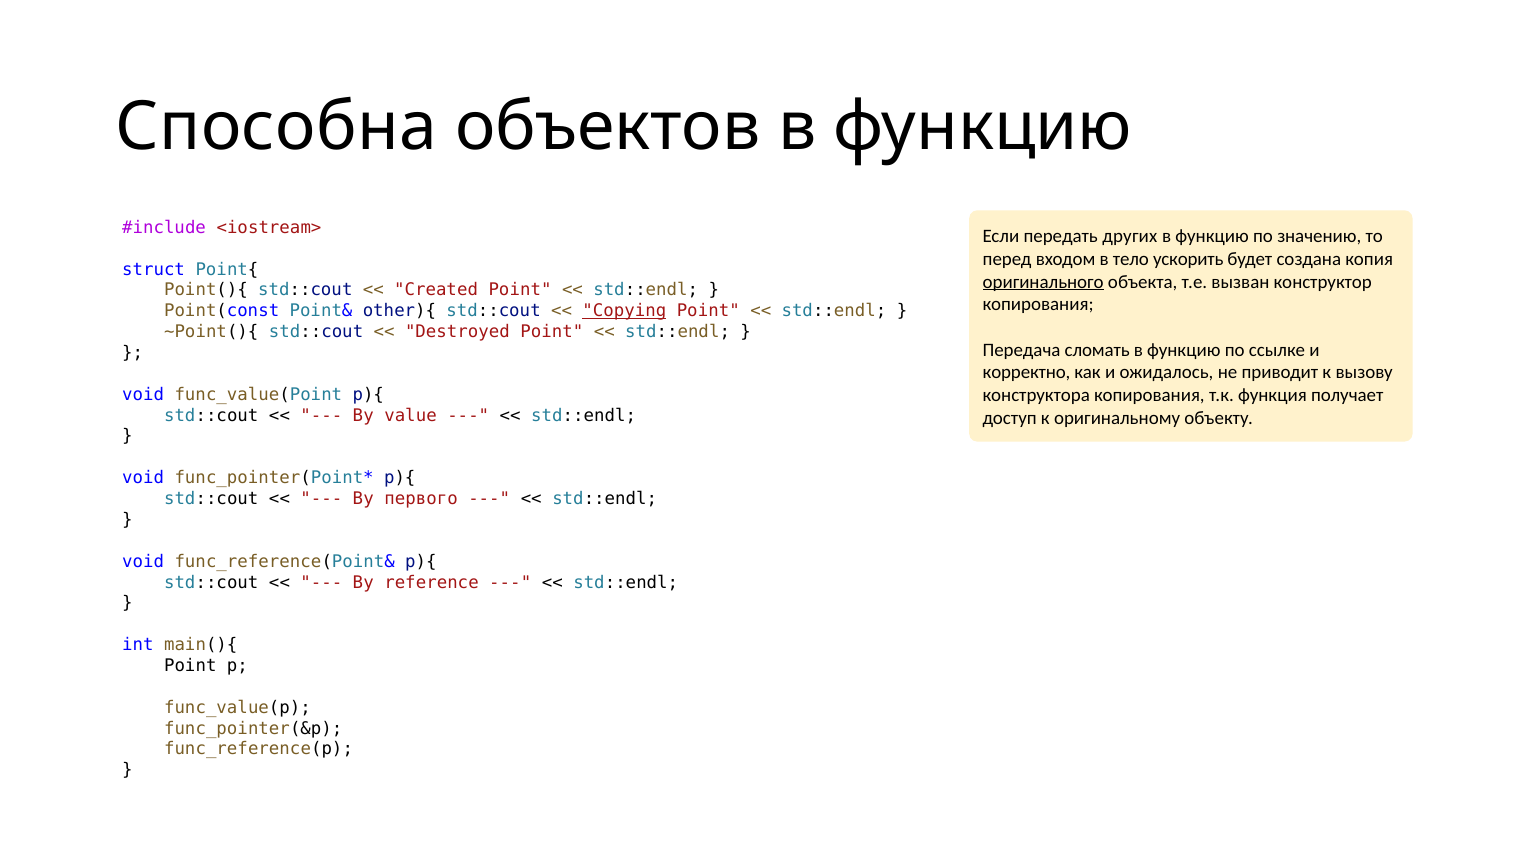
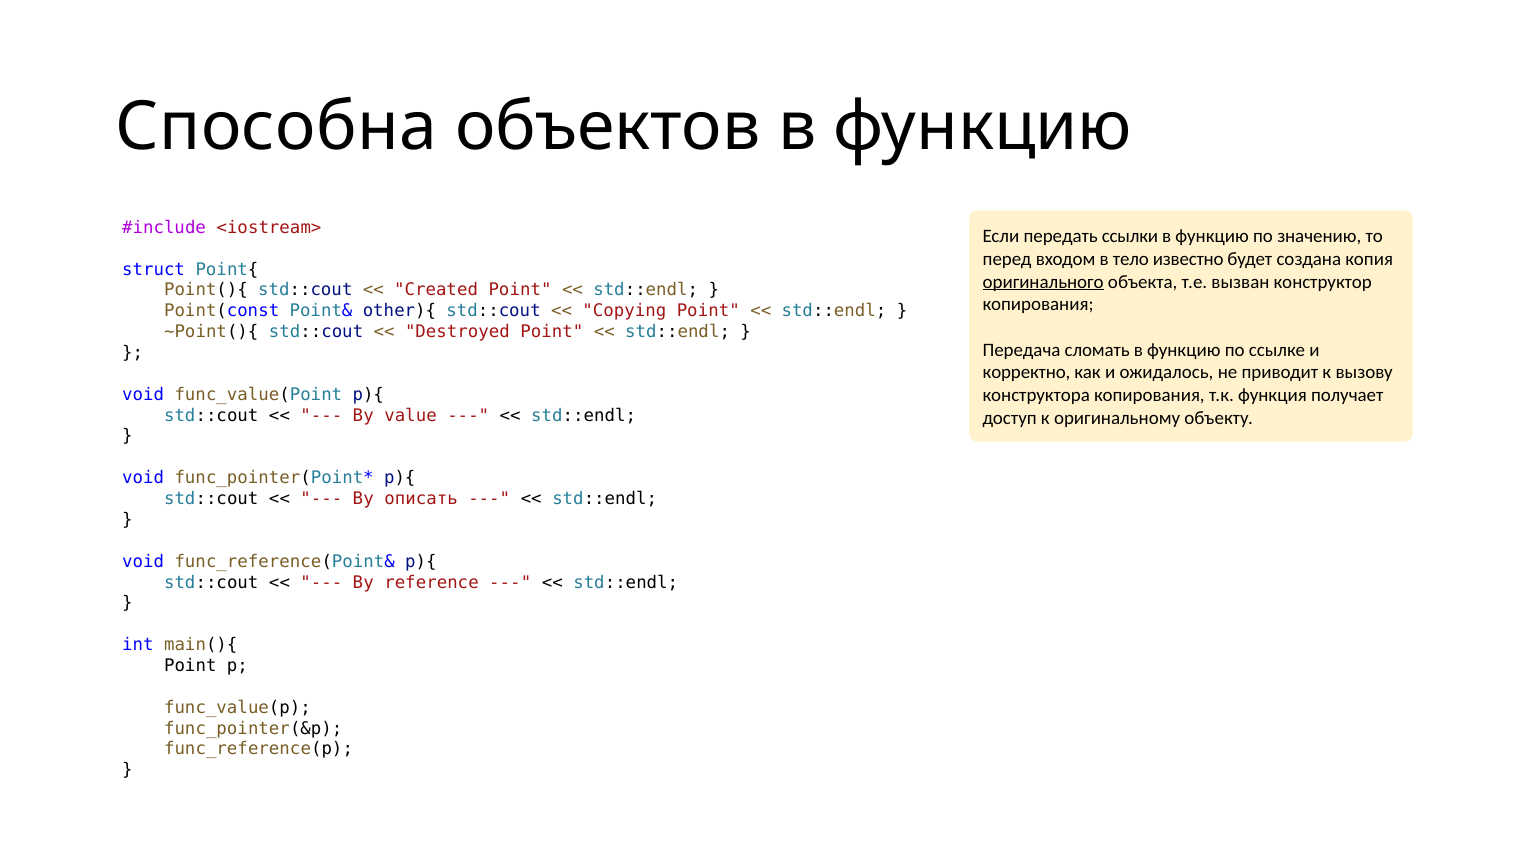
других: других -> ссылки (1130, 236)
ускорить: ускорить -> известно (1188, 259)
Copying underline: present -> none (624, 311)
первого: первого -> описать (421, 499)
